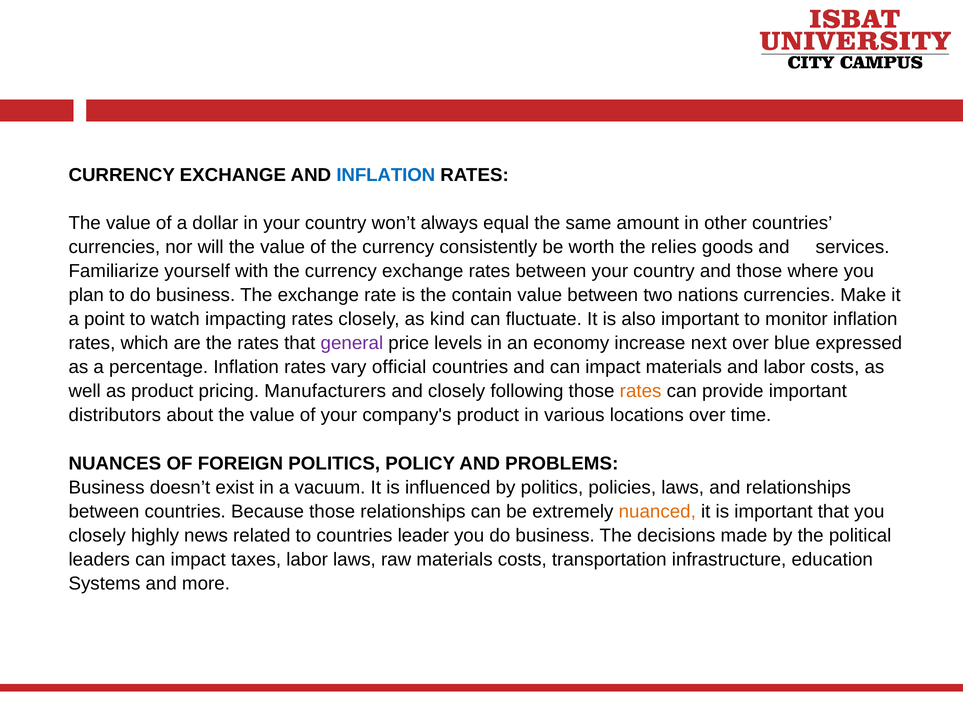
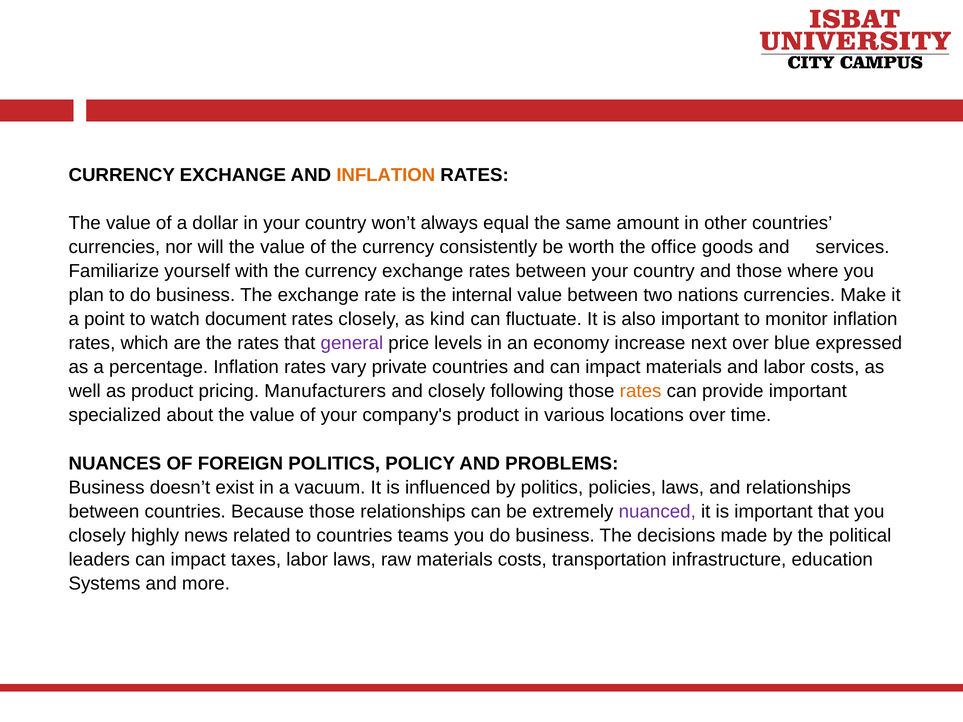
INFLATION colour: blue -> orange (386, 175)
relies: relies -> office (674, 247)
contain: contain -> internal (482, 295)
impacting: impacting -> document (246, 319)
official: official -> private (399, 367)
distributors: distributors -> specialized (115, 415)
nuanced colour: orange -> purple (657, 512)
leader: leader -> teams (423, 536)
